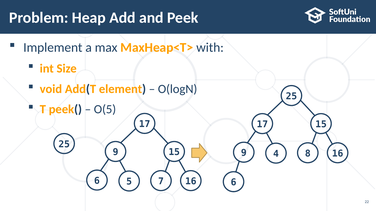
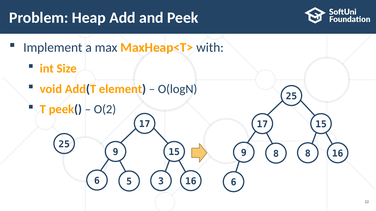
O(5: O(5 -> O(2 (105, 110)
9 4: 4 -> 8 (276, 154)
7: 7 -> 3 (161, 182)
